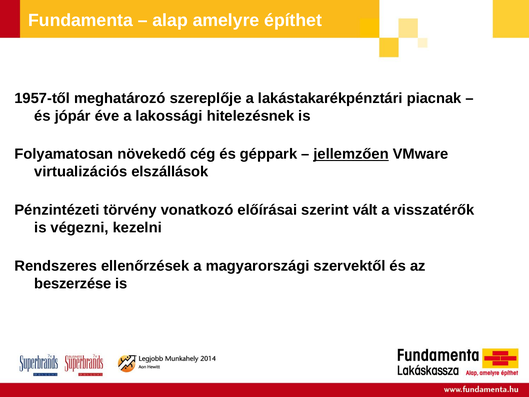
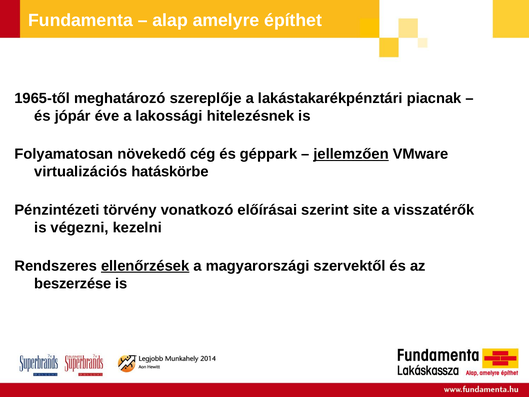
1957-től: 1957-től -> 1965-től (42, 98)
elszállások: elszállások -> hatáskörbe (170, 172)
vált: vált -> site (365, 210)
ellenőrzések underline: none -> present (145, 266)
